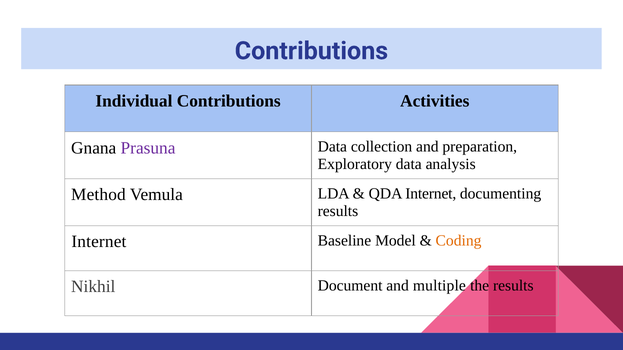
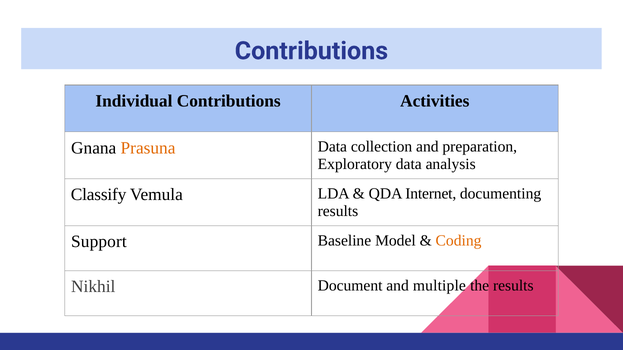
Prasuna colour: purple -> orange (148, 148)
Method: Method -> Classify (99, 195)
Internet: Internet -> Support (99, 242)
